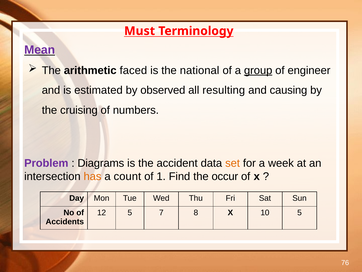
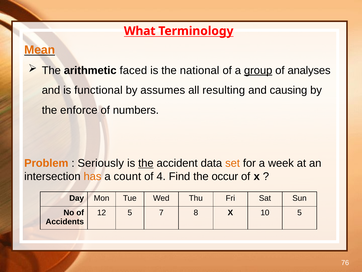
Must: Must -> What (140, 31)
Mean colour: purple -> orange (40, 50)
engineer: engineer -> analyses (309, 70)
estimated: estimated -> functional (98, 90)
observed: observed -> assumes (163, 90)
cruising: cruising -> enforce (79, 110)
Problem colour: purple -> orange (46, 163)
Diagrams: Diagrams -> Seriously (101, 163)
the underline: none -> present (146, 163)
1: 1 -> 4 (161, 176)
